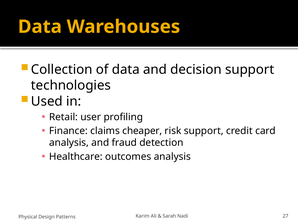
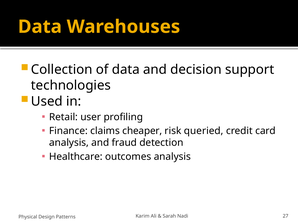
risk support: support -> queried (204, 131)
